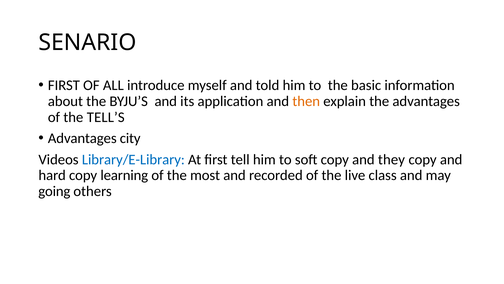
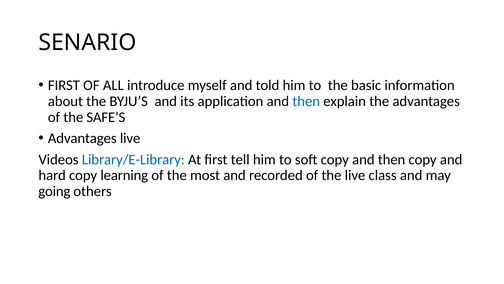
then colour: orange -> blue (306, 101)
TELL’S: TELL’S -> SAFE’S (106, 117)
Advantages city: city -> live (130, 138)
copy and they: they -> then (392, 159)
